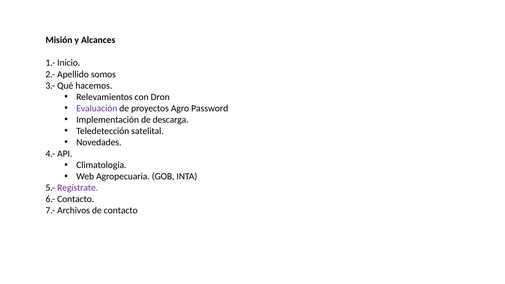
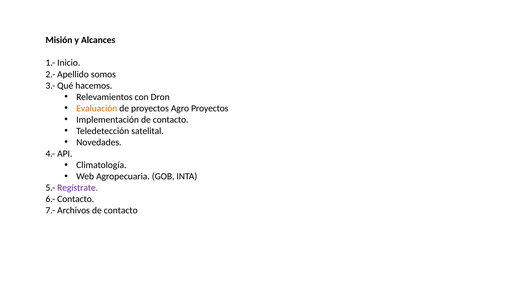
Evaluación colour: purple -> orange (97, 108)
Agro Password: Password -> Proyectos (210, 108)
Implementación de descarga: descarga -> contacto (171, 120)
